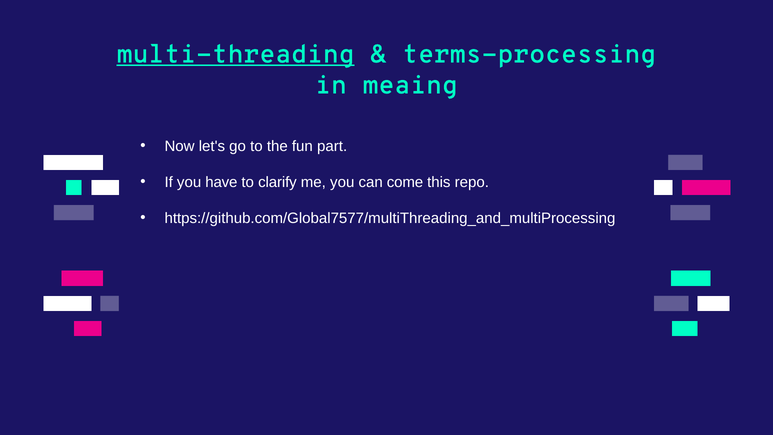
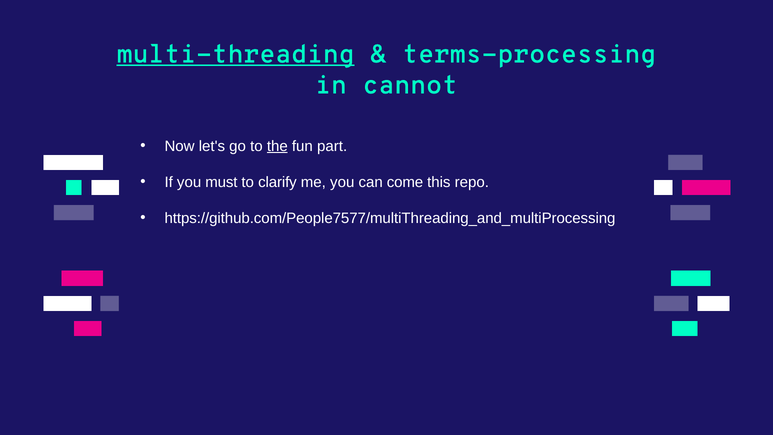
meaing: meaing -> cannot (410, 85)
the underline: none -> present (277, 146)
have: have -> must (221, 182)
https://github.com/Global7577/multiThreading_and_multiProcessing: https://github.com/Global7577/multiThreading_and_multiProcessing -> https://github.com/People7577/multiThreading_and_multiProcessing (390, 218)
